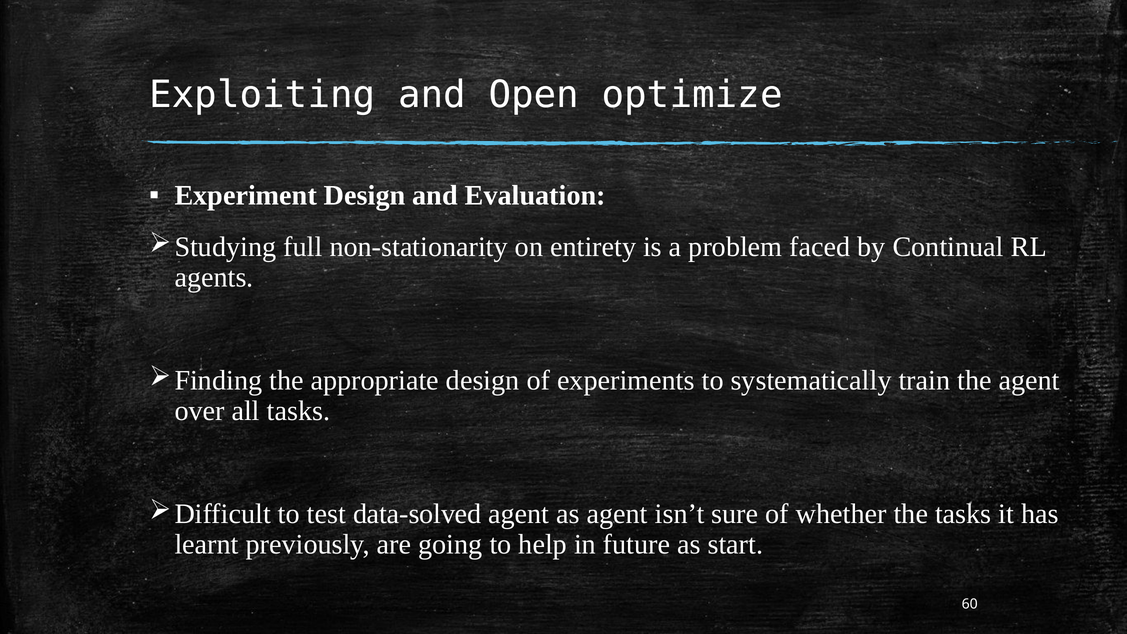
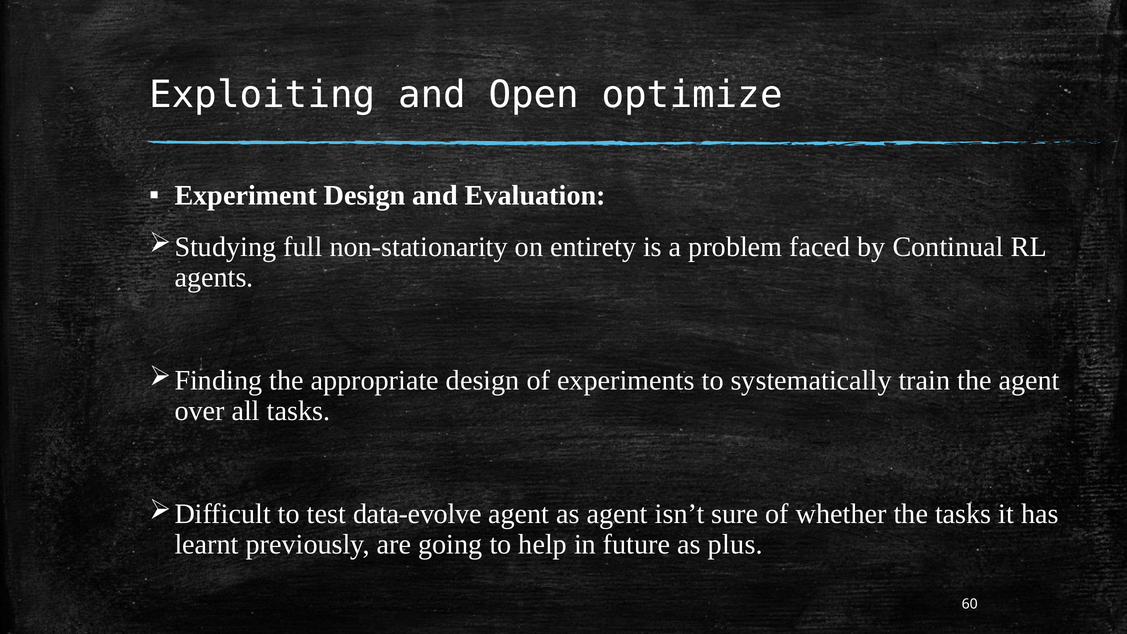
data-solved: data-solved -> data-evolve (417, 514)
start: start -> plus (735, 545)
